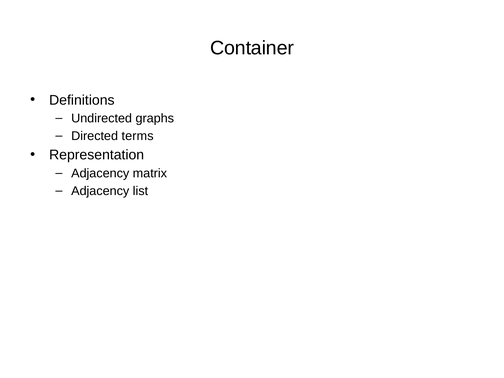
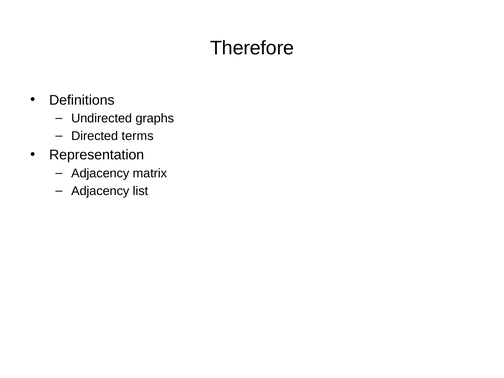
Container: Container -> Therefore (252, 48)
